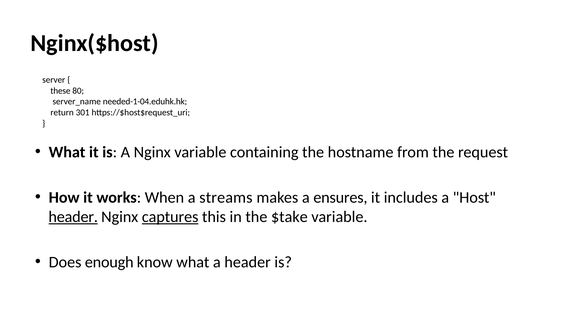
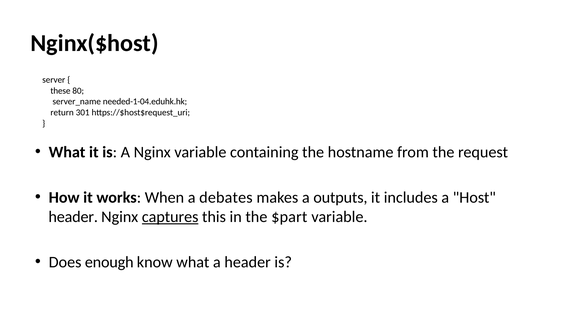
streams: streams -> debates (226, 197)
ensures: ensures -> outputs (340, 197)
header underline: present -> none (73, 217)
$take: $take -> $part (289, 217)
